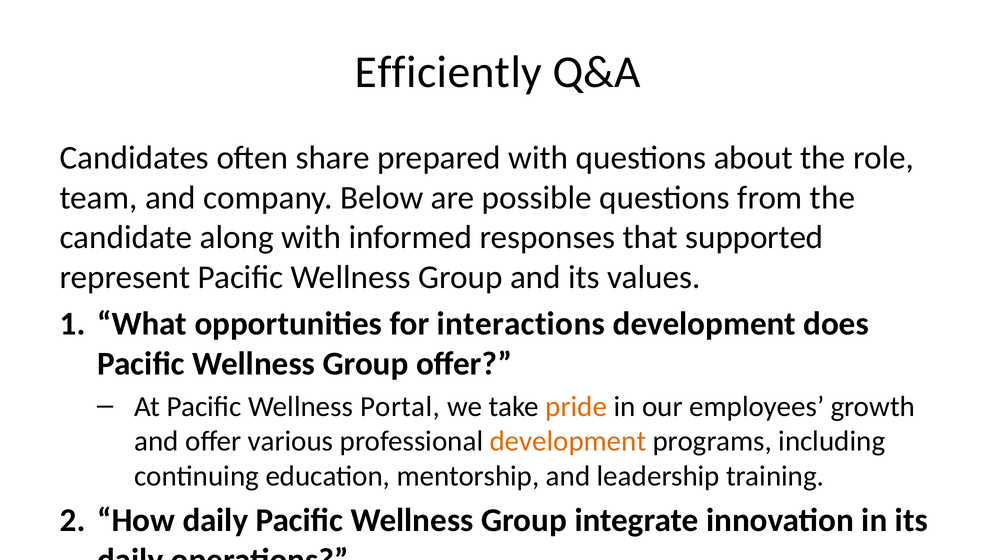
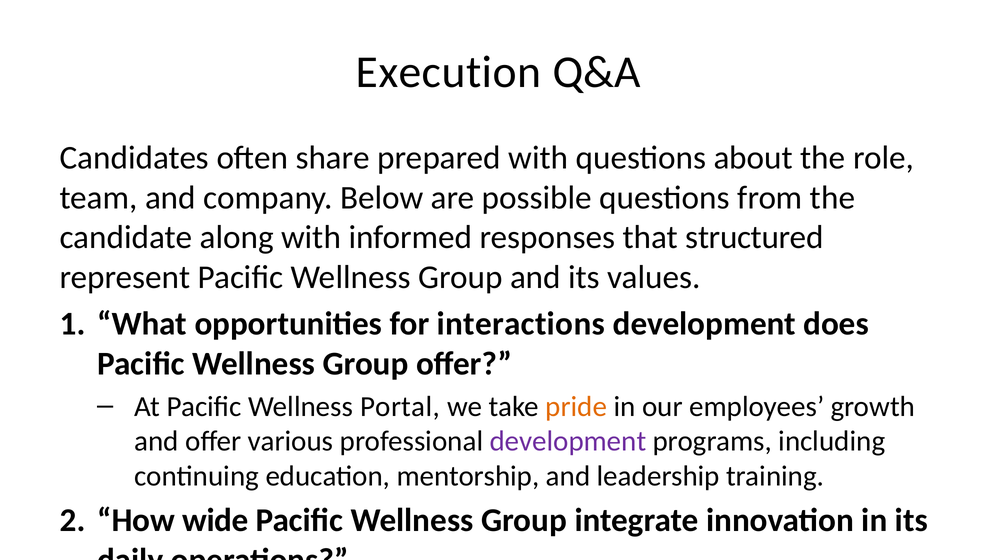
Efficiently: Efficiently -> Execution (448, 72)
supported: supported -> structured (755, 238)
development colour: orange -> purple (568, 442)
How daily: daily -> wide (215, 521)
